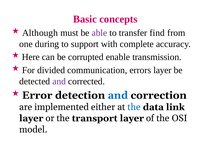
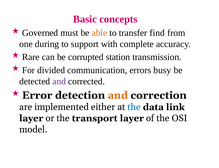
Although: Although -> Governed (40, 33)
able colour: purple -> orange (99, 33)
Here: Here -> Rare (31, 57)
enable: enable -> station (118, 57)
errors layer: layer -> busy (162, 70)
and colour: blue -> orange (118, 95)
